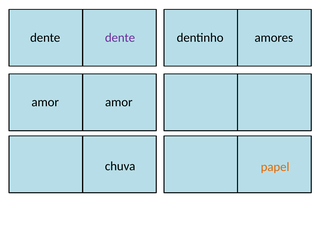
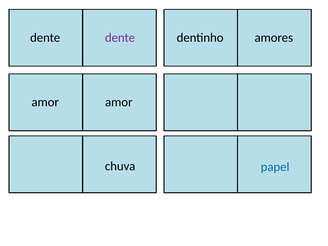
papel colour: orange -> blue (275, 167)
